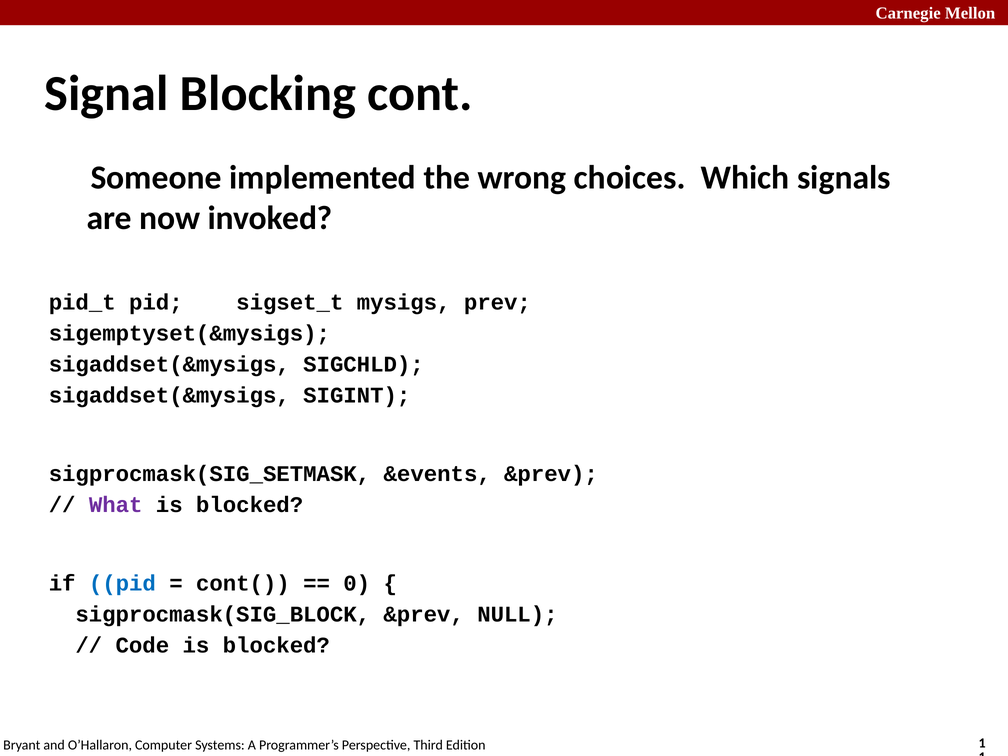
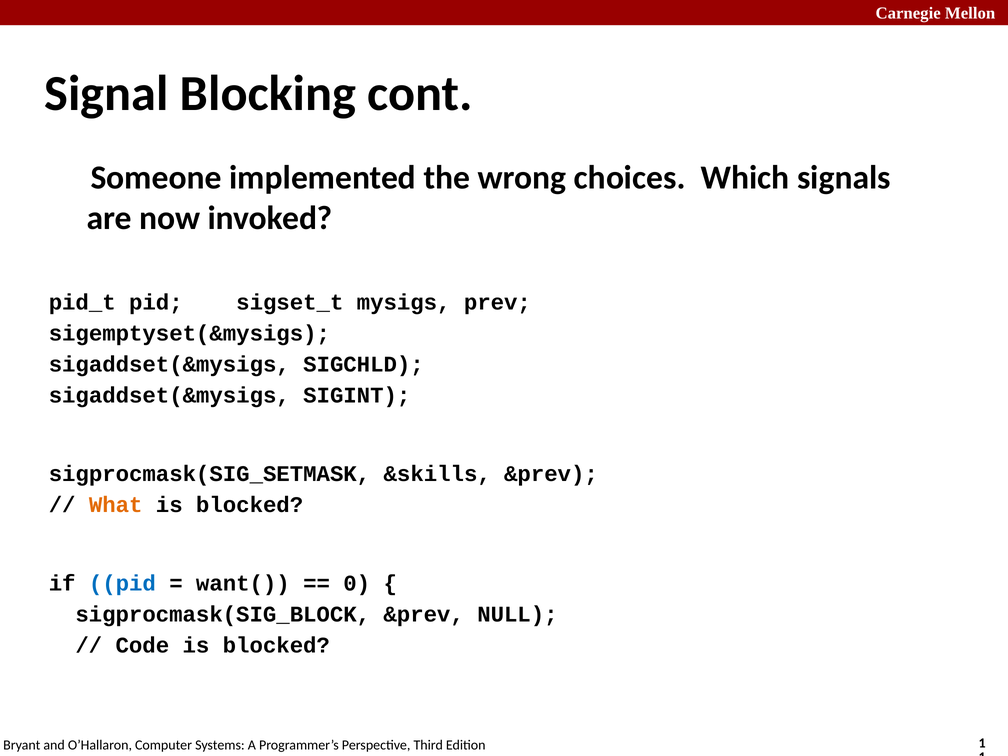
&events: &events -> &skills (437, 474)
What colour: purple -> orange (116, 505)
cont(: cont( -> want( (243, 583)
